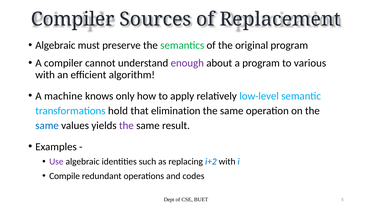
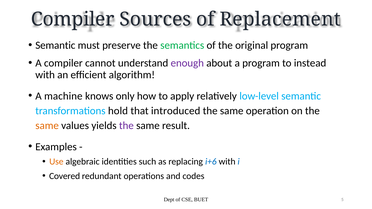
Algebraic: Algebraic -> Semantic (55, 45)
various: various -> instead (310, 63)
elimination: elimination -> introduced (176, 111)
same colour: blue -> orange (47, 126)
Use colour: purple -> orange (56, 162)
i+2: i+2 -> i+6 (211, 162)
Compile: Compile -> Covered (65, 176)
